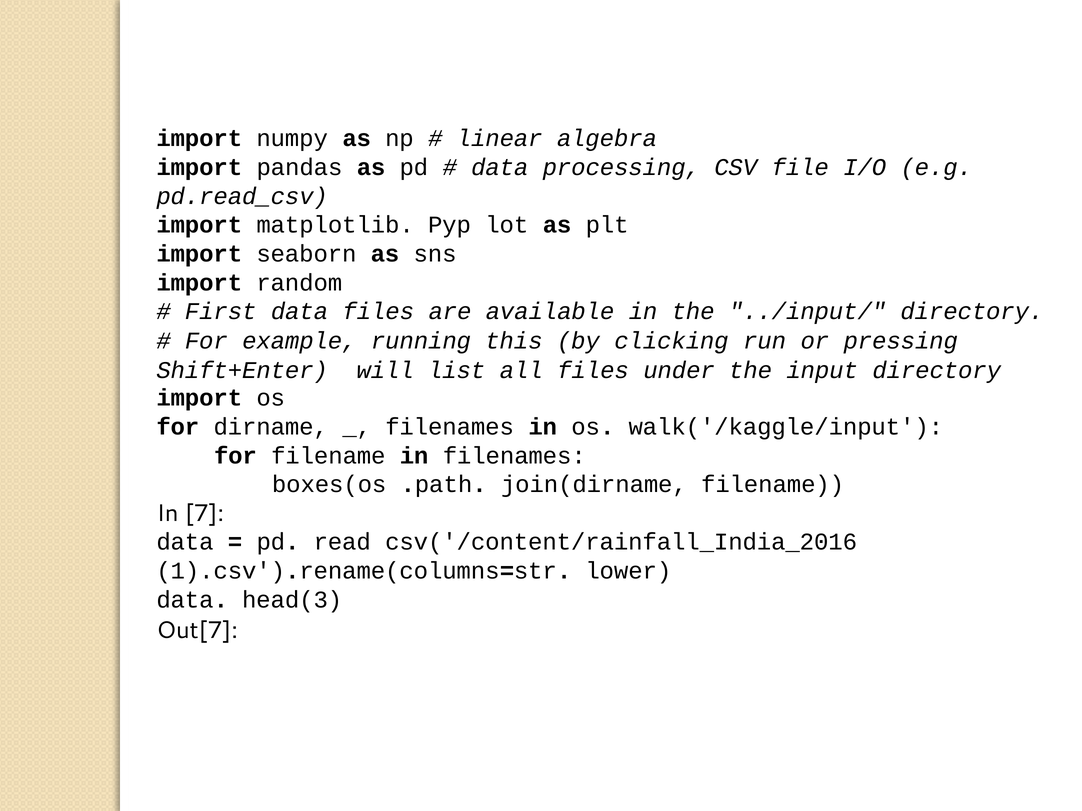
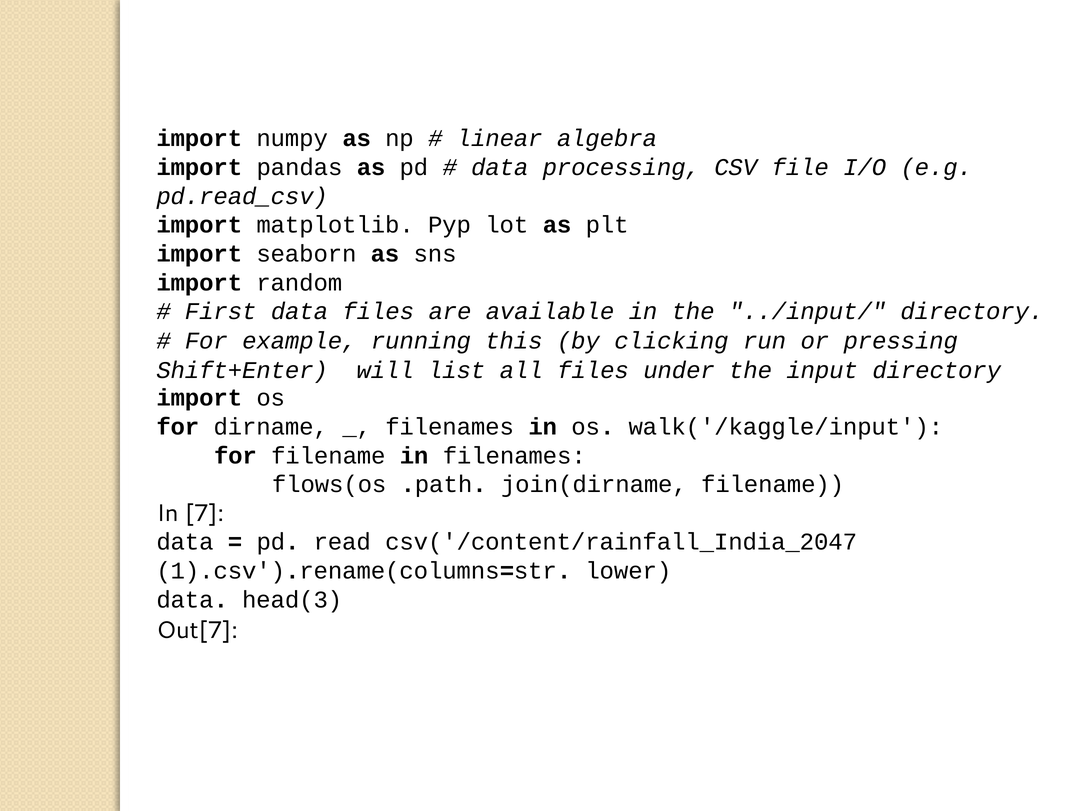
boxes(os: boxes(os -> flows(os (329, 485)
csv('/content/rainfall_India_2016: csv('/content/rainfall_India_2016 -> csv('/content/rainfall_India_2047 (621, 542)
